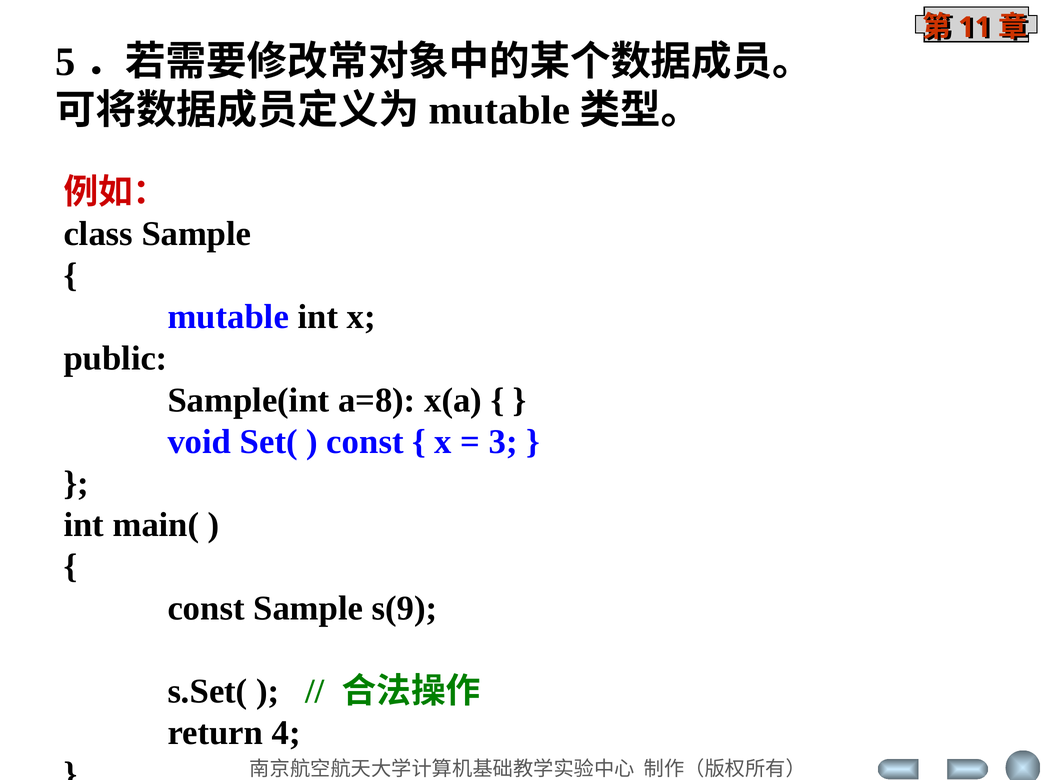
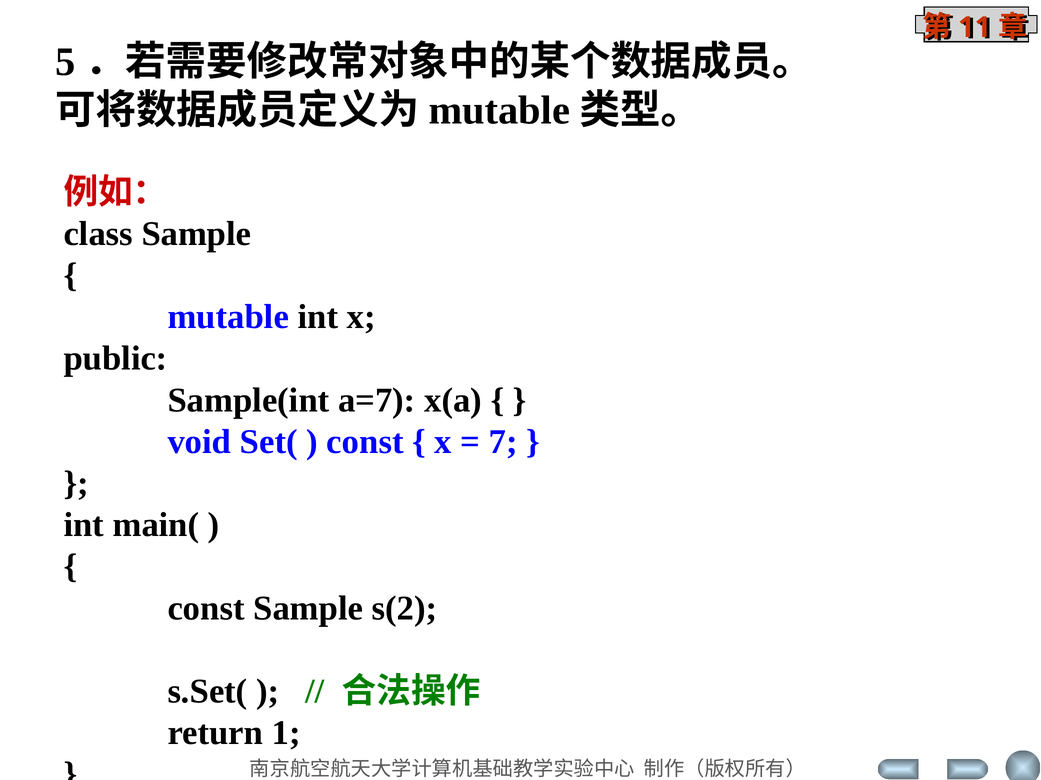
a=8: a=8 -> a=7 (377, 400)
3: 3 -> 7 (503, 442)
s(9: s(9 -> s(2 (405, 609)
4: 4 -> 1 (286, 734)
